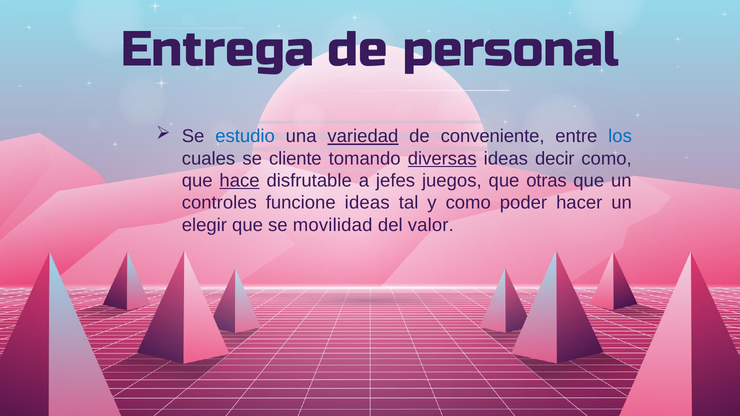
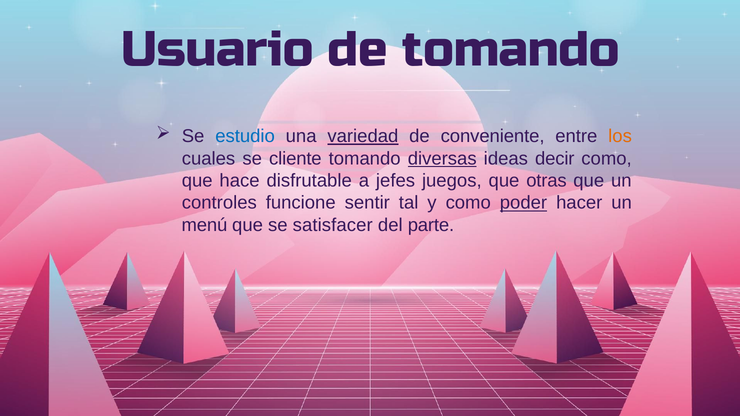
Entrega: Entrega -> Usuario (217, 50)
de personal: personal -> tomando (511, 50)
los colour: blue -> orange (620, 136)
hace underline: present -> none (240, 181)
funcione ideas: ideas -> sentir (367, 203)
poder underline: none -> present (523, 203)
elegir: elegir -> menú (204, 225)
movilidad: movilidad -> satisfacer (333, 225)
valor: valor -> parte (431, 225)
